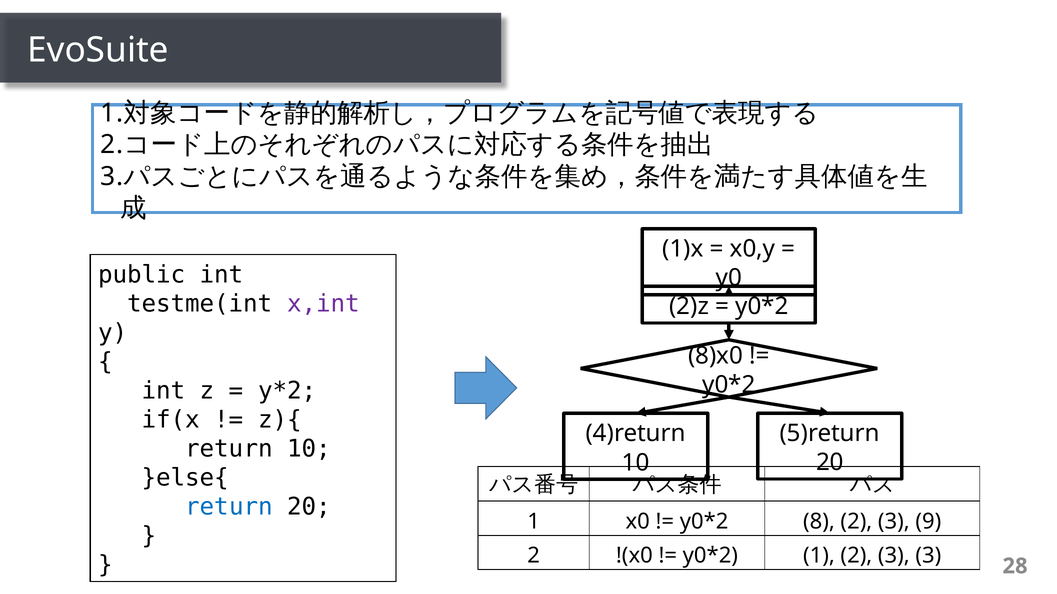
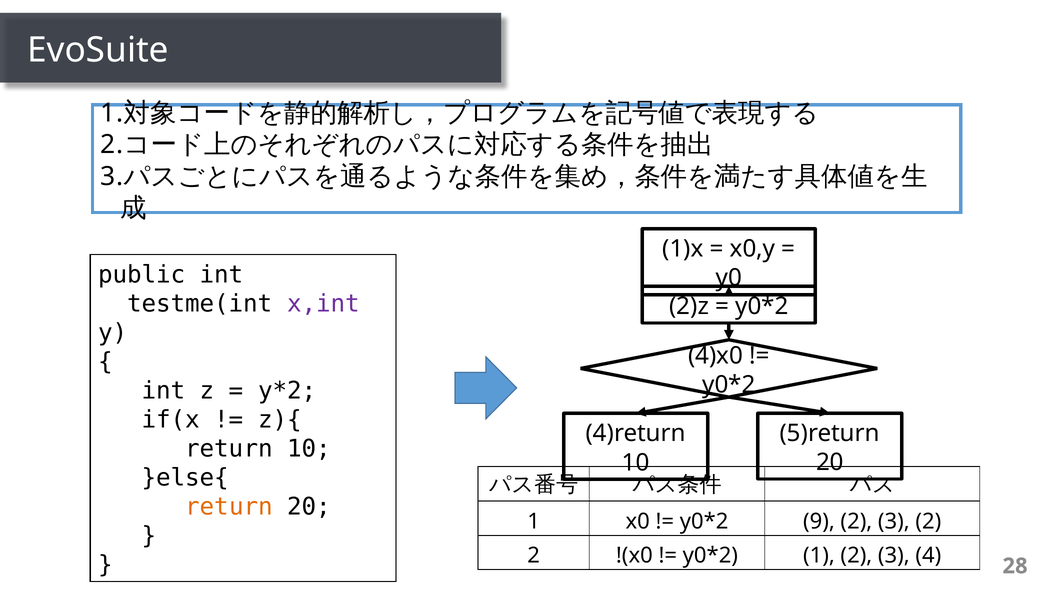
8)x0: 8)x0 -> 4)x0 (716, 356)
return colour: blue -> orange (229, 507)
8: 8 -> 9 (819, 522)
3 9: 9 -> 2 (928, 522)
3 3: 3 -> 4 (928, 556)
